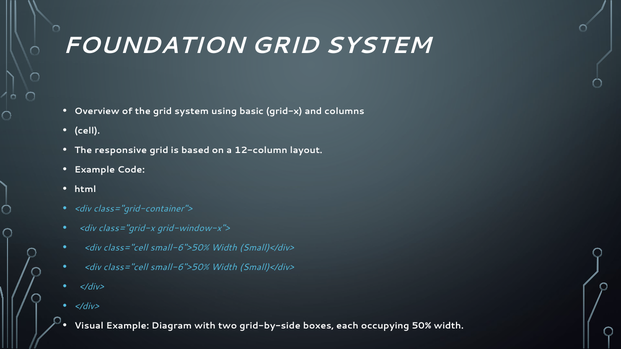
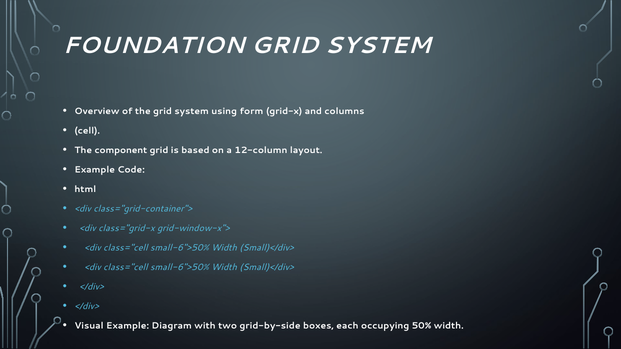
basic: basic -> form (251, 111)
responsive: responsive -> component (121, 150)
